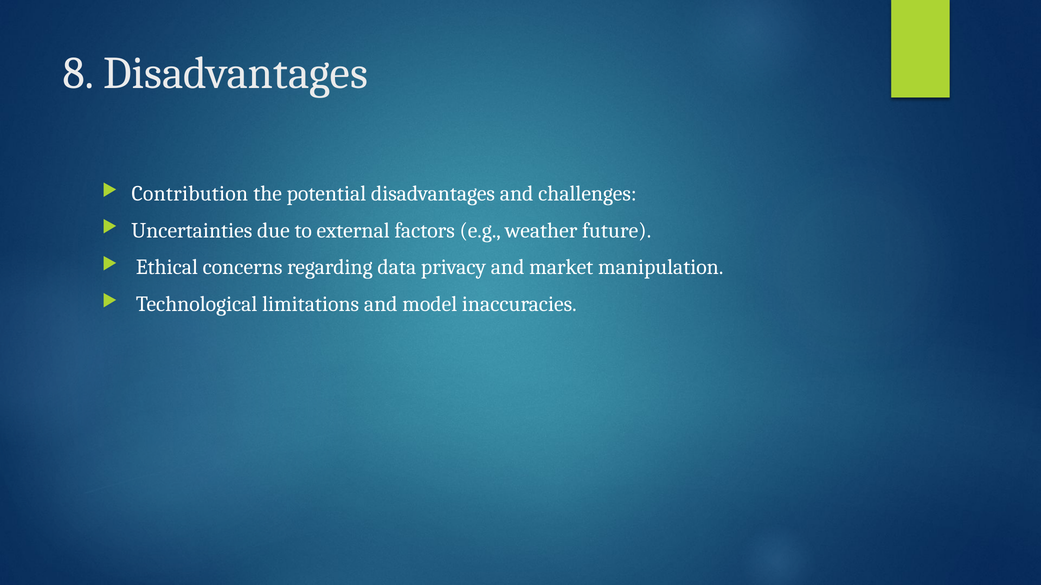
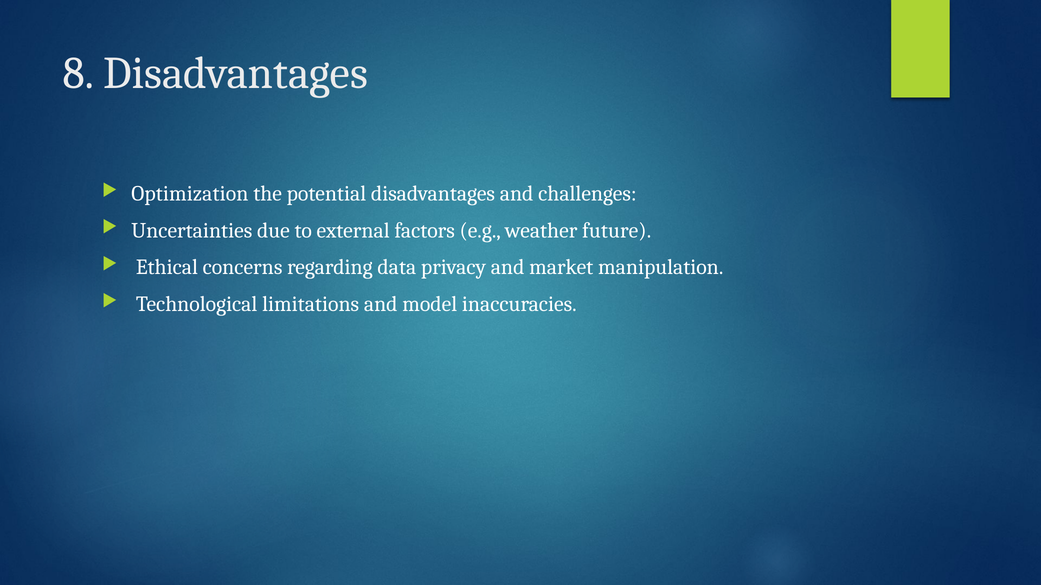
Contribution: Contribution -> Optimization (190, 194)
